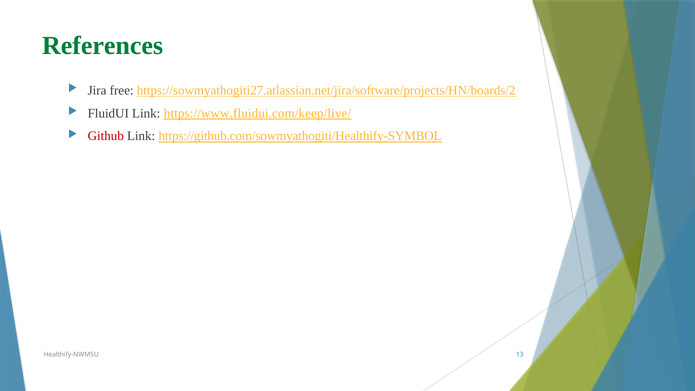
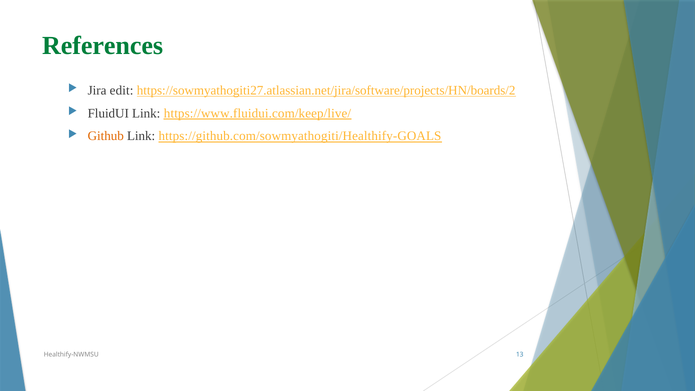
free: free -> edit (122, 90)
Github colour: red -> orange (106, 136)
https://github.com/sowmyathogiti/Healthify-SYMBOL: https://github.com/sowmyathogiti/Healthify-SYMBOL -> https://github.com/sowmyathogiti/Healthify-GOALS (300, 136)
